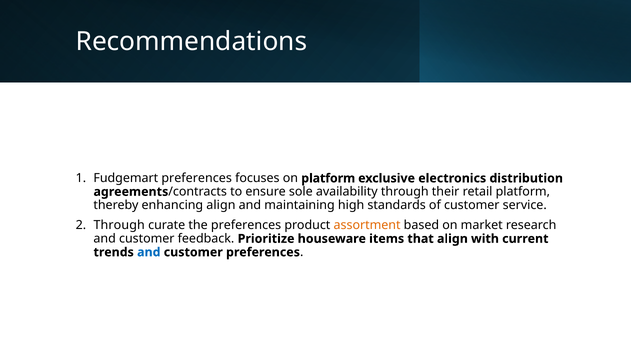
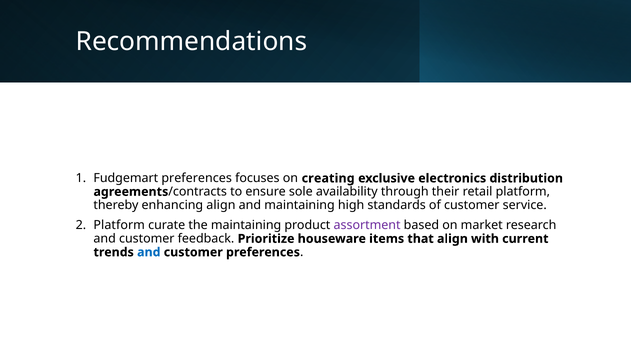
on platform: platform -> creating (328, 178)
Through: Through -> Platform (119, 225)
the preferences: preferences -> maintaining (246, 225)
assortment colour: orange -> purple (367, 225)
